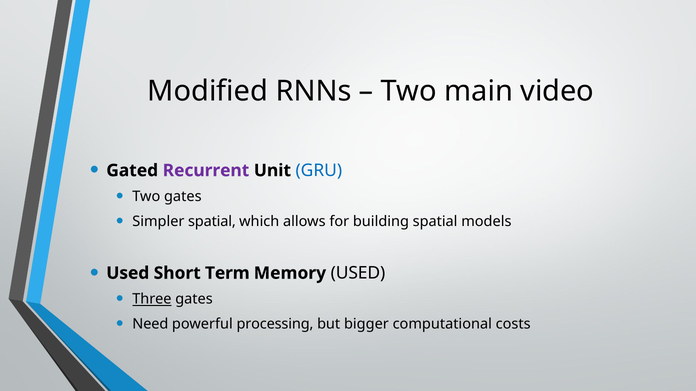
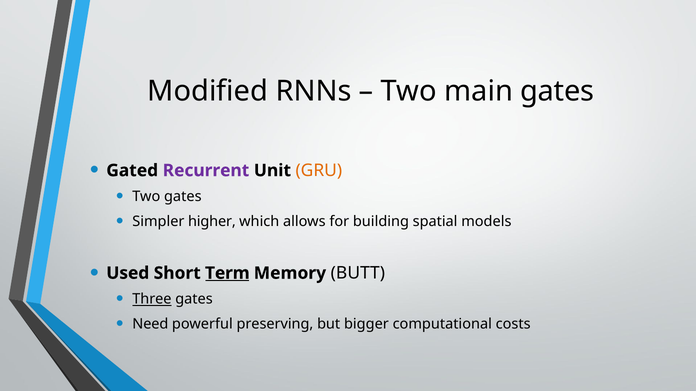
main video: video -> gates (557, 91)
GRU colour: blue -> orange (319, 171)
Simpler spatial: spatial -> higher (212, 222)
Term underline: none -> present (227, 273)
Memory USED: USED -> BUTT (358, 273)
processing: processing -> preserving (275, 324)
